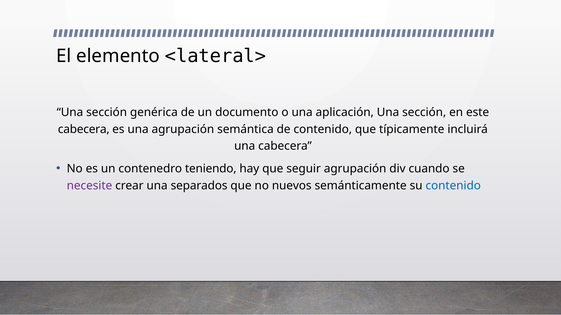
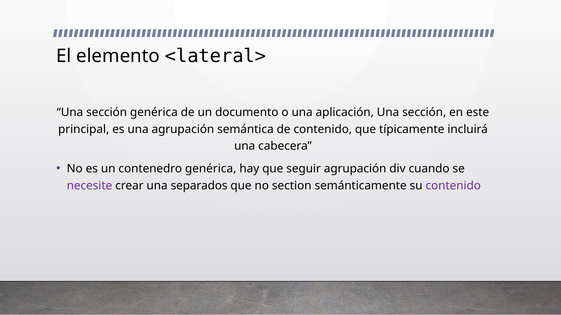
cabecera: cabecera -> principal (84, 130)
contenedro teniendo: teniendo -> genérica (211, 169)
nuevos: nuevos -> section (292, 186)
contenido colour: blue -> purple (453, 186)
